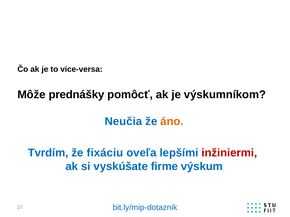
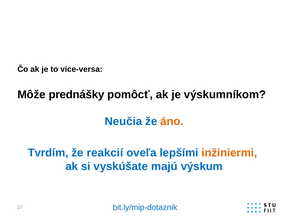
fixáciu: fixáciu -> reakcií (105, 153)
inžiniermi colour: red -> orange (229, 153)
firme: firme -> majú (164, 167)
